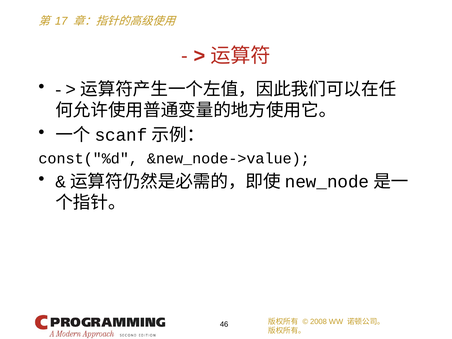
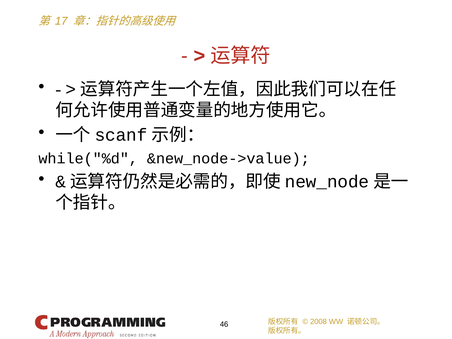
const("%d: const("%d -> while("%d (88, 159)
